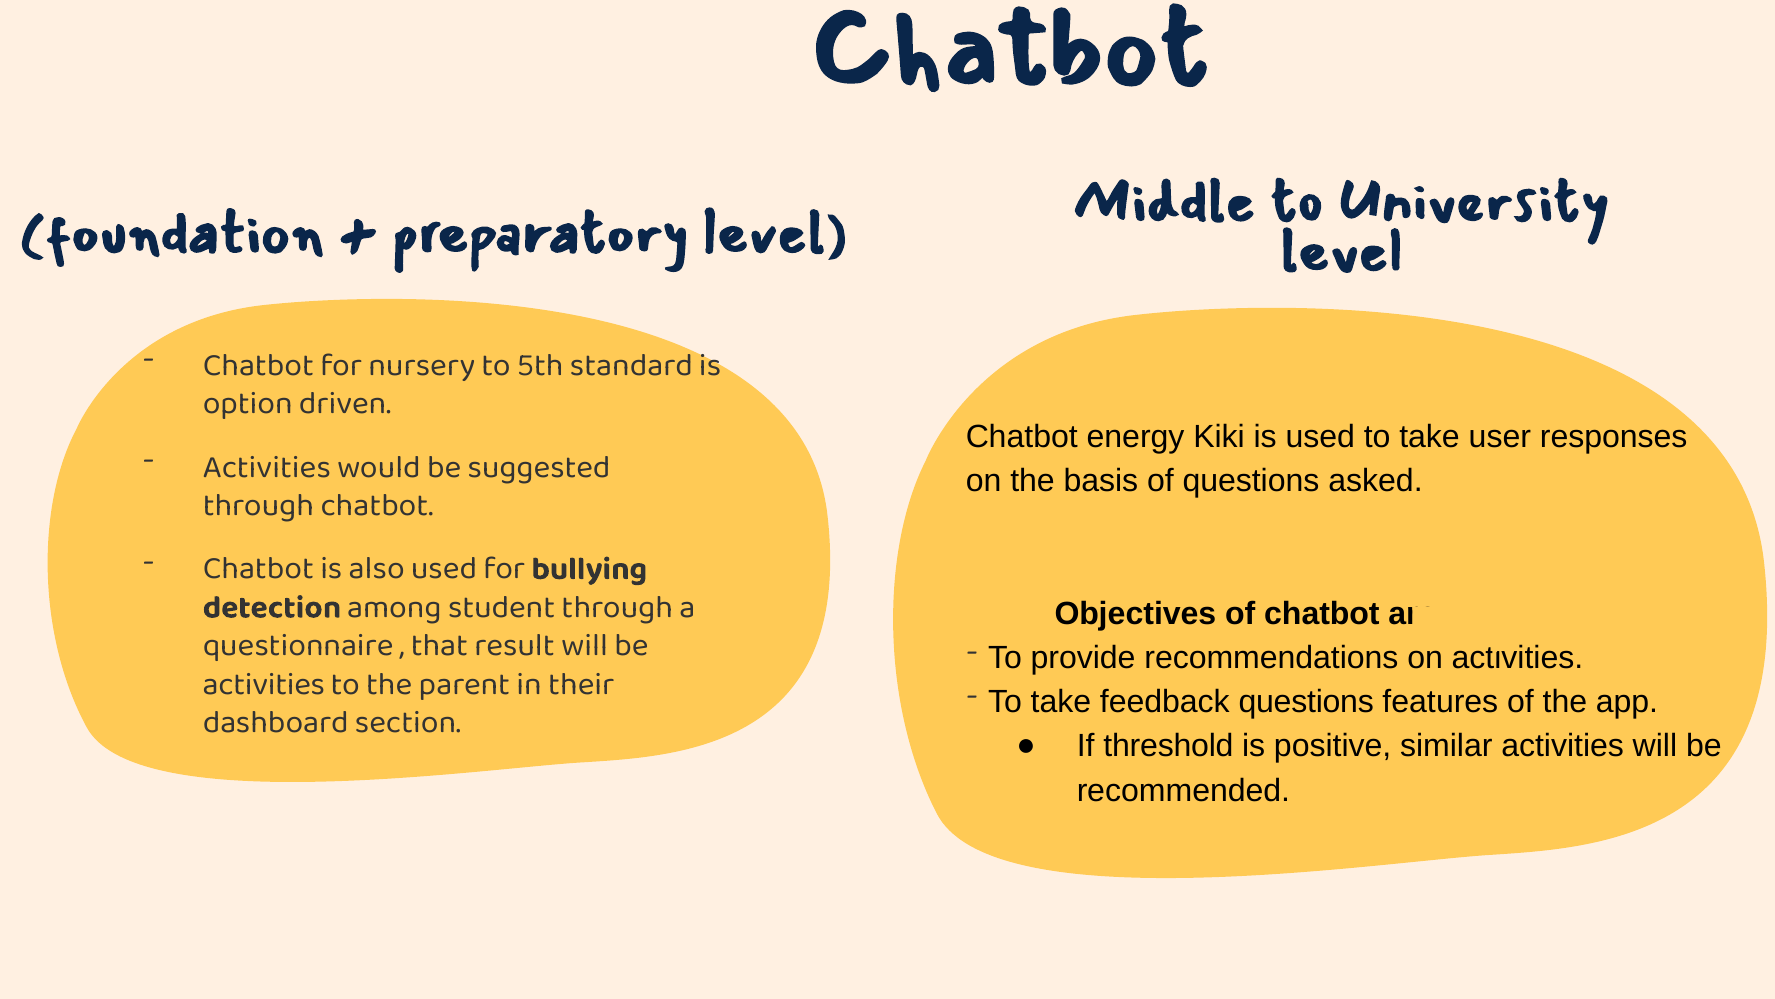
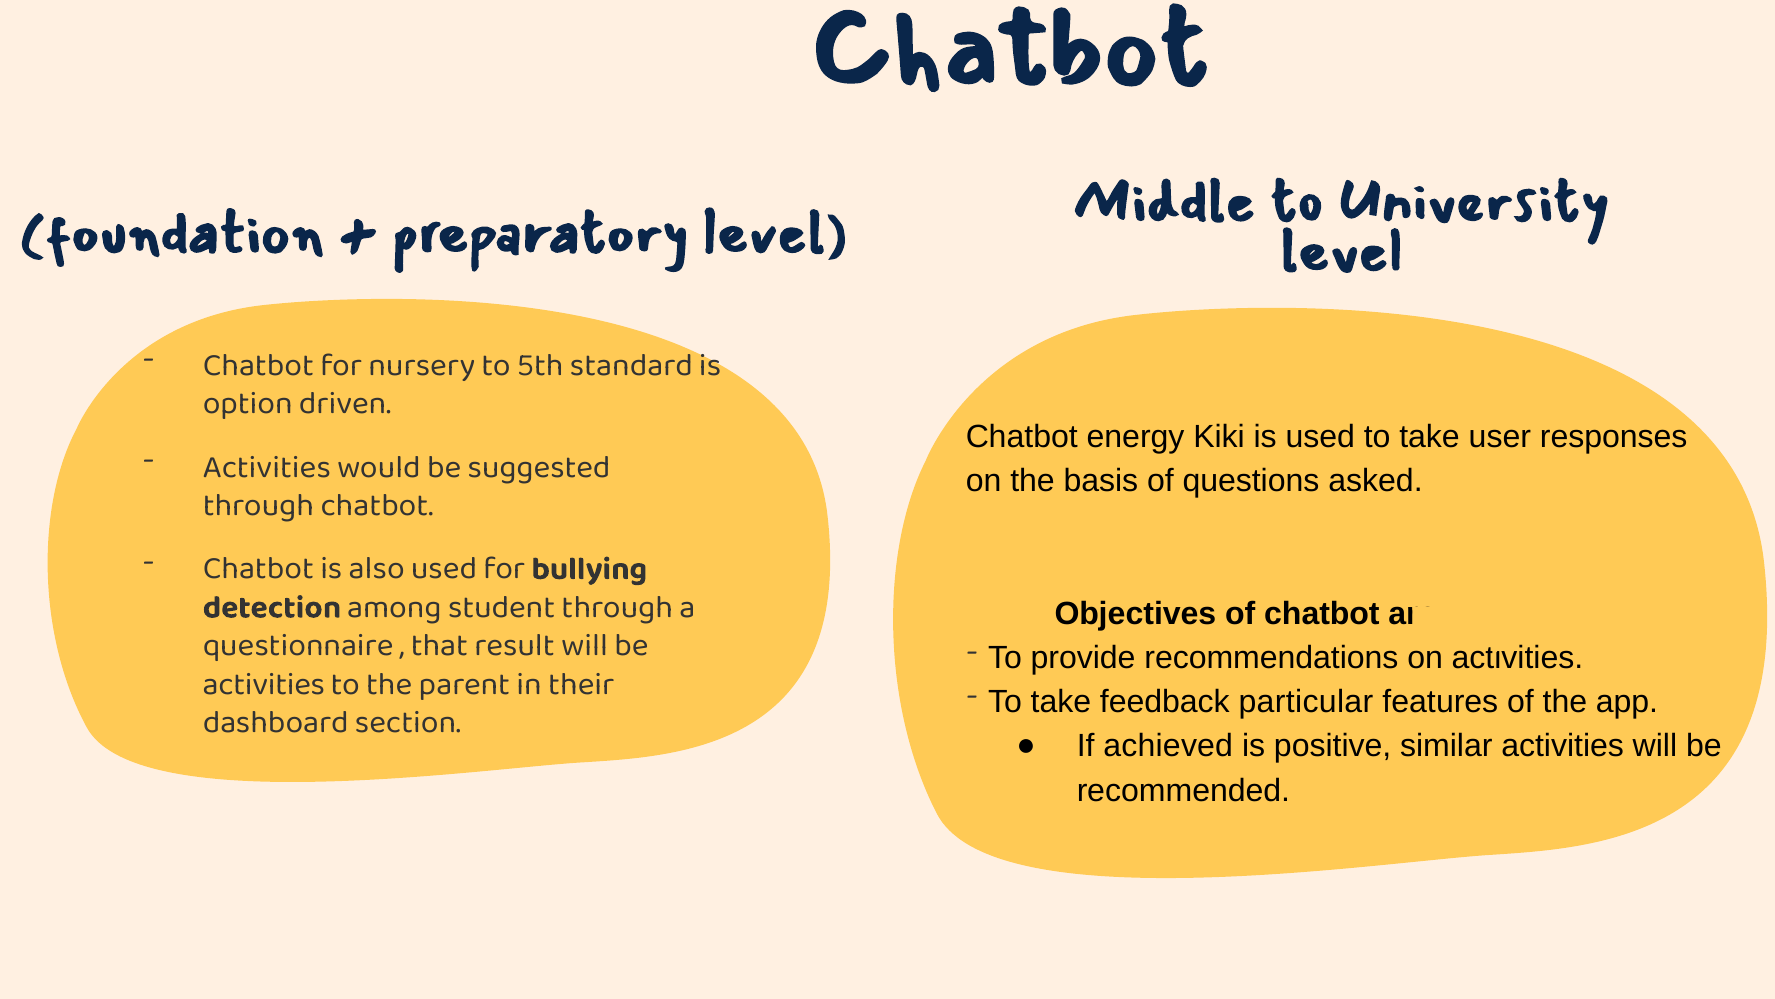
feedback questions: questions -> particular (1306, 702)
threshold: threshold -> achieved (1168, 746)
